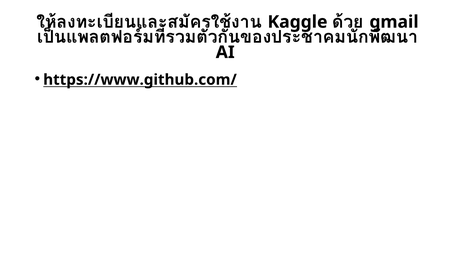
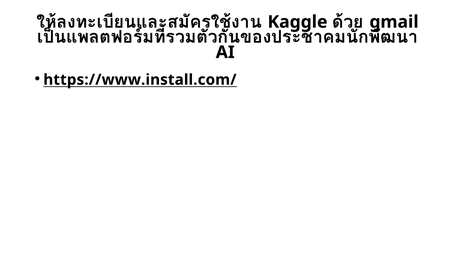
https://www.github.com/: https://www.github.com/ -> https://www.install.com/ (140, 80)
